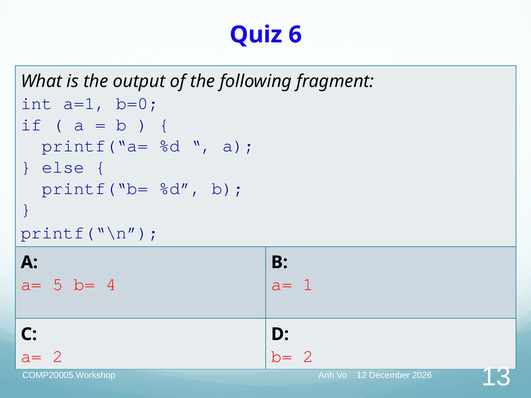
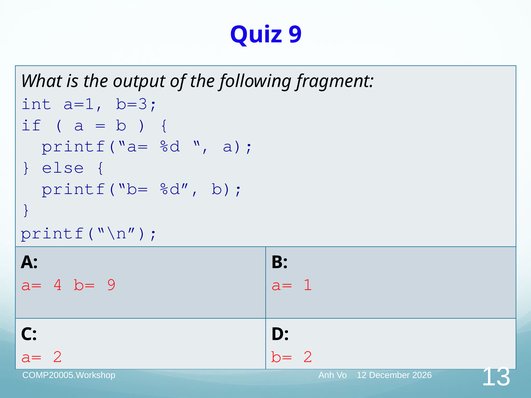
Quiz 6: 6 -> 9 (295, 35)
b=0: b=0 -> b=3 (138, 103)
5: 5 -> 4 (58, 284)
b= 4: 4 -> 9 (111, 284)
